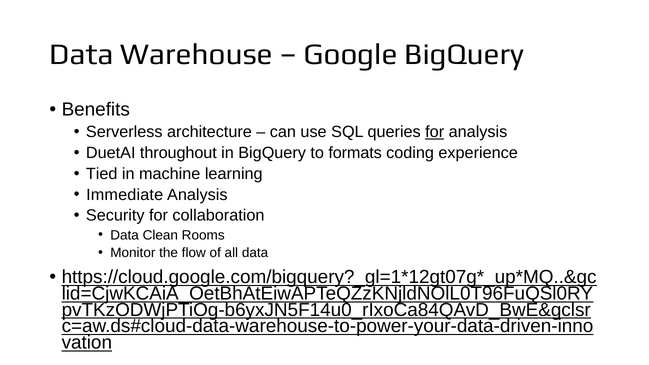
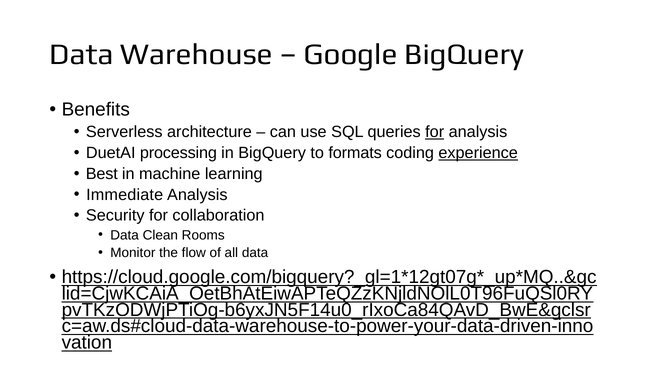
throughout: throughout -> processing (178, 153)
experience underline: none -> present (478, 153)
Tied: Tied -> Best (102, 174)
